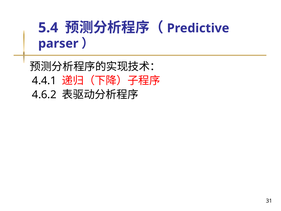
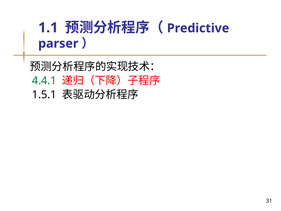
5.4: 5.4 -> 1.1 (48, 28)
4.4.1 colour: black -> green (44, 81)
4.6.2: 4.6.2 -> 1.5.1 (44, 95)
